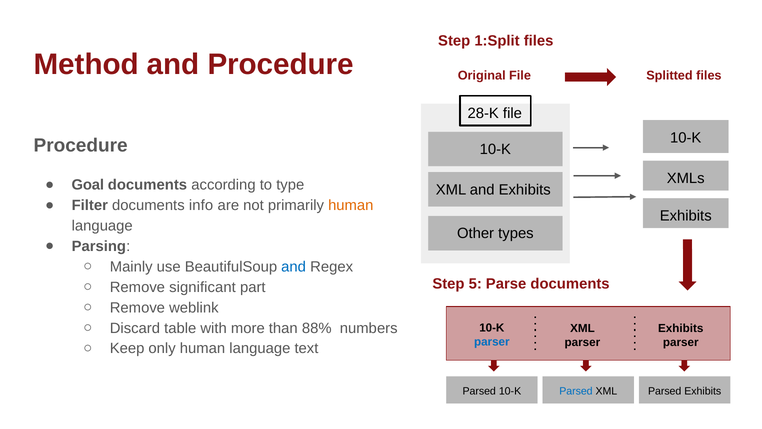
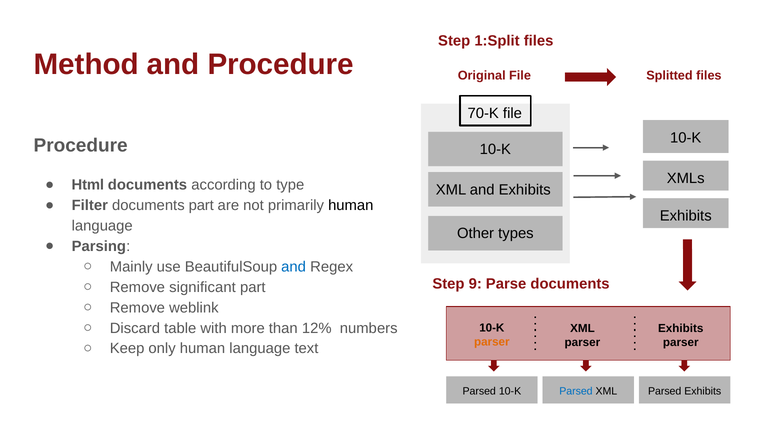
28-K: 28-K -> 70-K (483, 113)
Goal: Goal -> Html (88, 185)
documents info: info -> part (201, 205)
human colour: orange -> black (351, 205)
5: 5 -> 9 (475, 284)
88%: 88% -> 12% (317, 328)
parser colour: blue -> orange (492, 341)
